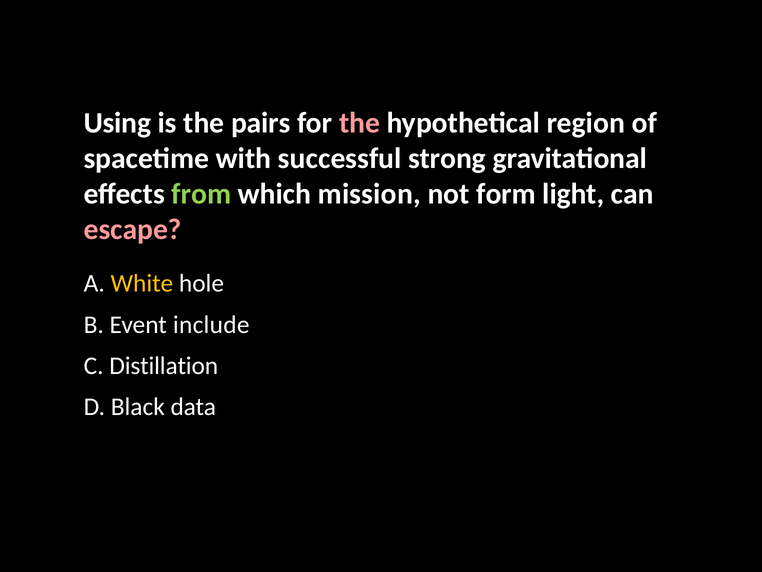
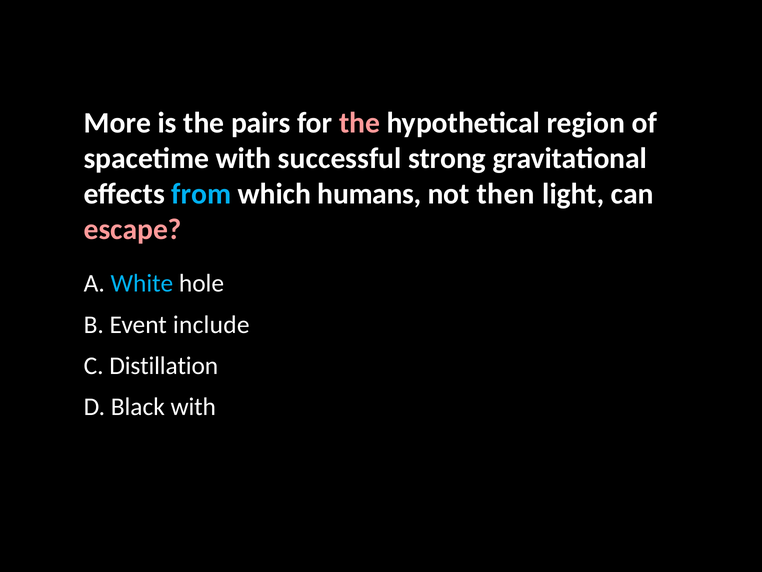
Using: Using -> More (117, 123)
from colour: light green -> light blue (201, 194)
mission: mission -> humans (370, 194)
form: form -> then (506, 194)
White colour: yellow -> light blue (142, 283)
Black data: data -> with (193, 407)
